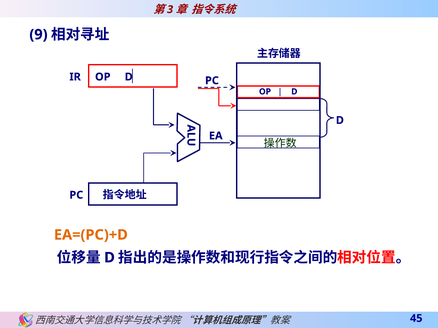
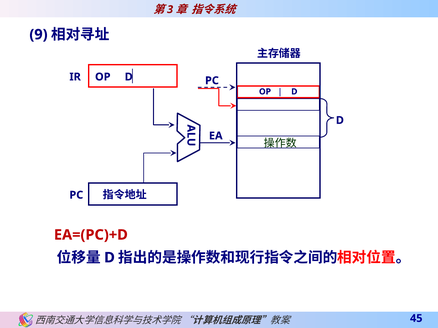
EA=(PC)+D colour: orange -> red (91, 235)
